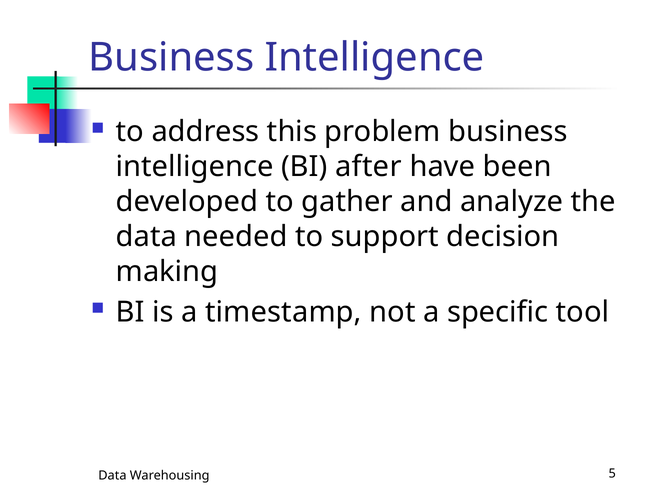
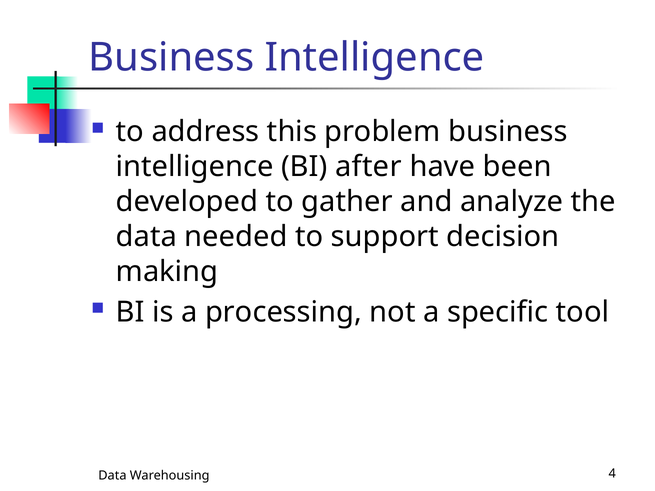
timestamp: timestamp -> processing (283, 312)
5: 5 -> 4 (612, 474)
